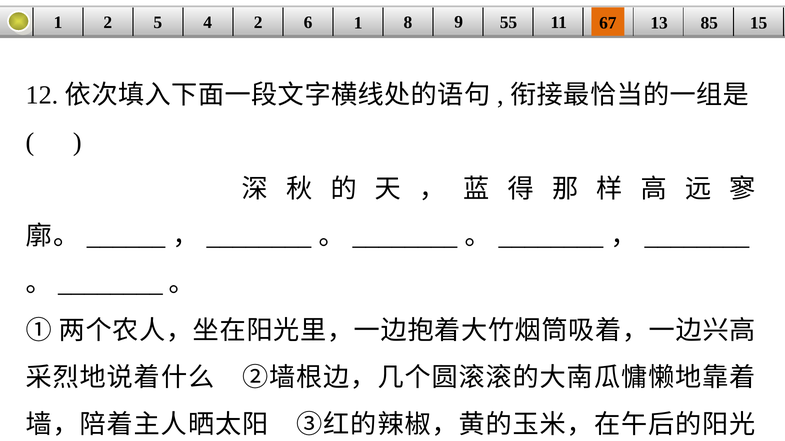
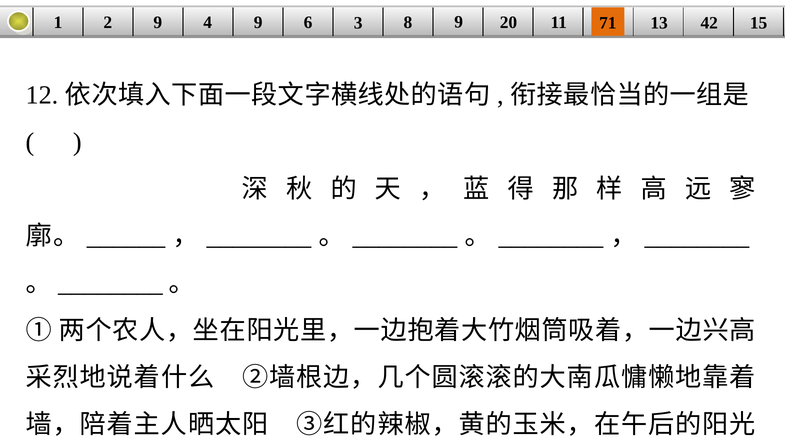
2 5: 5 -> 9 (158, 23)
4 2: 2 -> 9 (258, 23)
6 1: 1 -> 3 (358, 23)
55: 55 -> 20 (508, 22)
67: 67 -> 71 (608, 23)
85: 85 -> 42 (709, 23)
